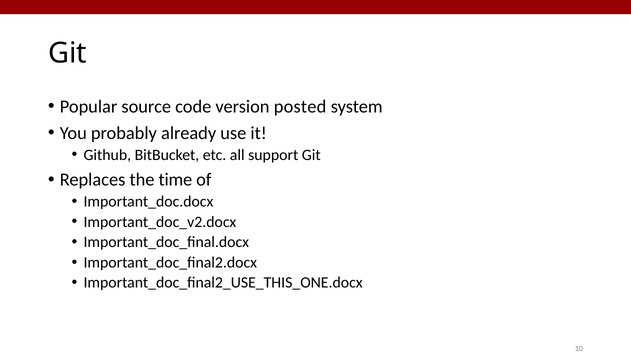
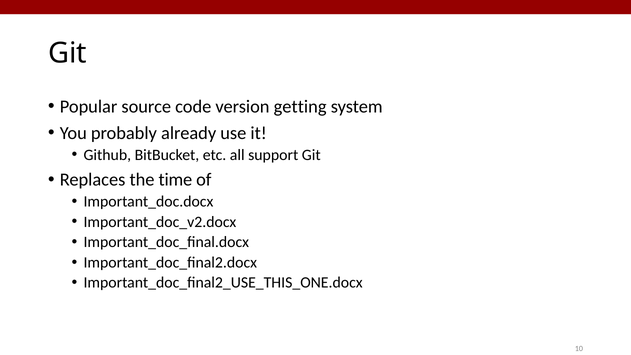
posted: posted -> getting (300, 107)
